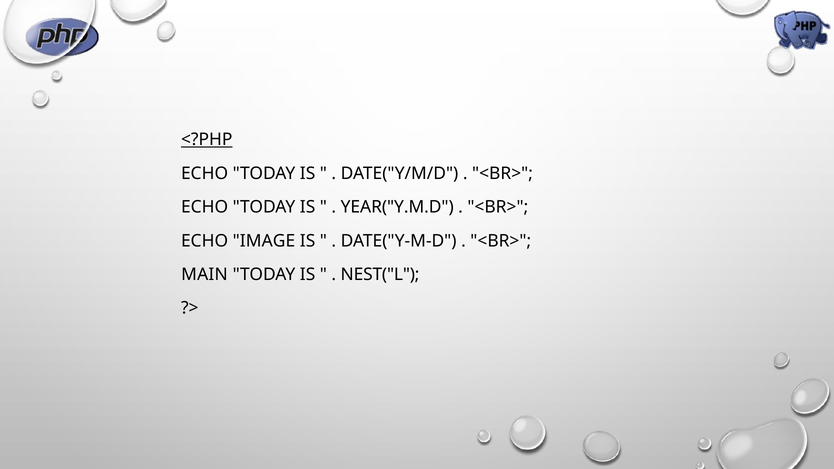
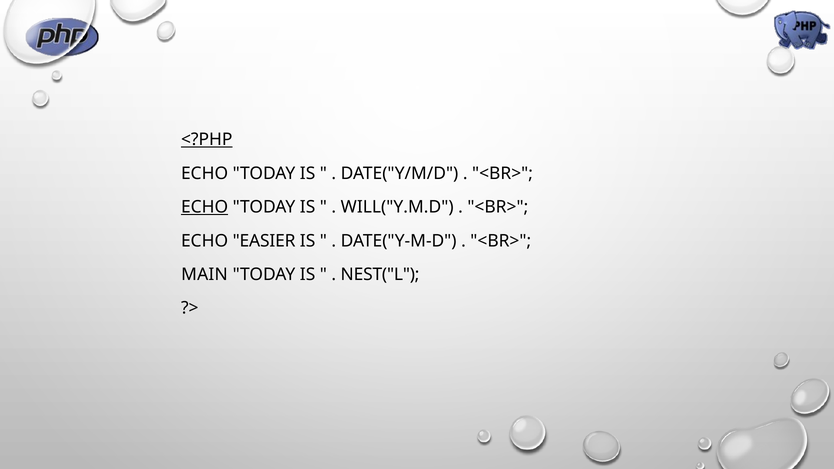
ECHO underline: none -> present (205, 207)
YEAR("Y.M.D: YEAR("Y.M.D -> WILL("Y.M.D (397, 207)
IMAGE: IMAGE -> EASIER (264, 241)
